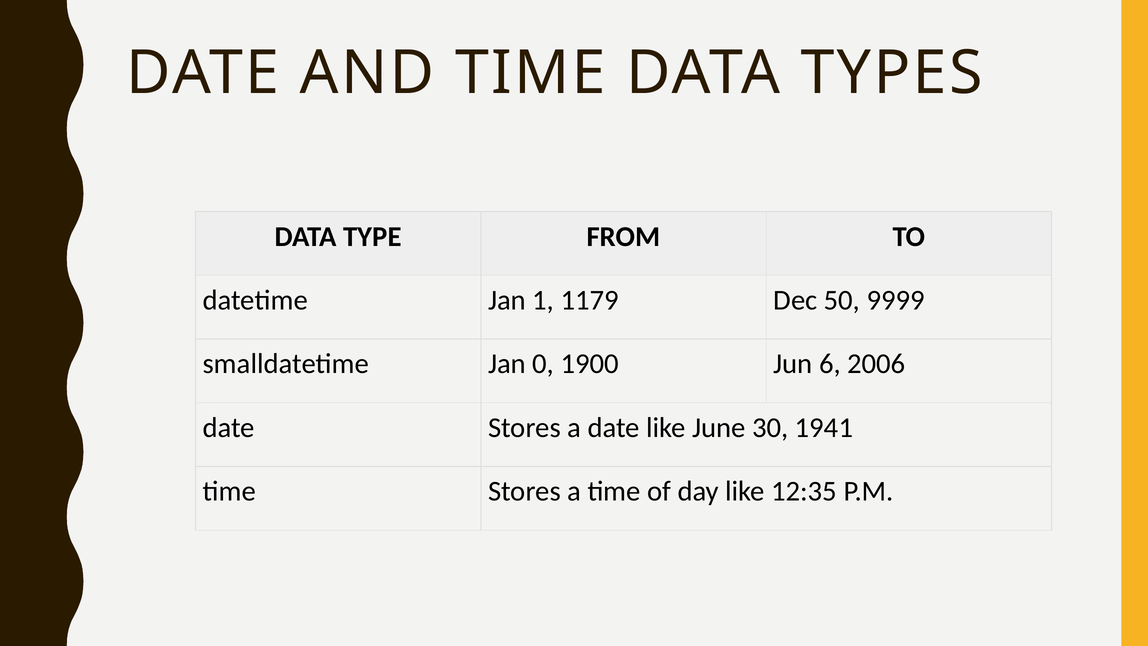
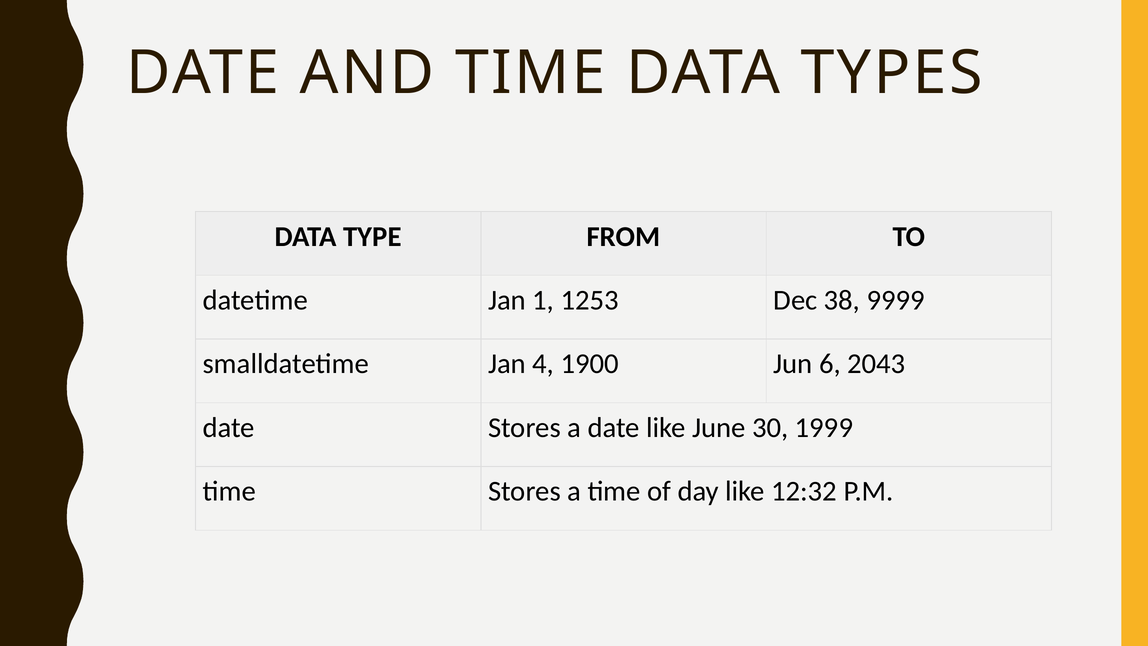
1179: 1179 -> 1253 (590, 300)
50: 50 -> 38 (842, 300)
0: 0 -> 4 (543, 364)
2006: 2006 -> 2043 (876, 364)
1941: 1941 -> 1999 (824, 428)
12:35: 12:35 -> 12:32 (804, 491)
